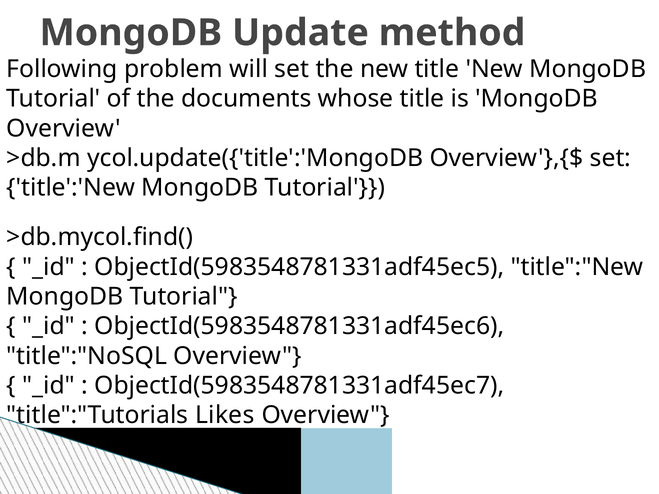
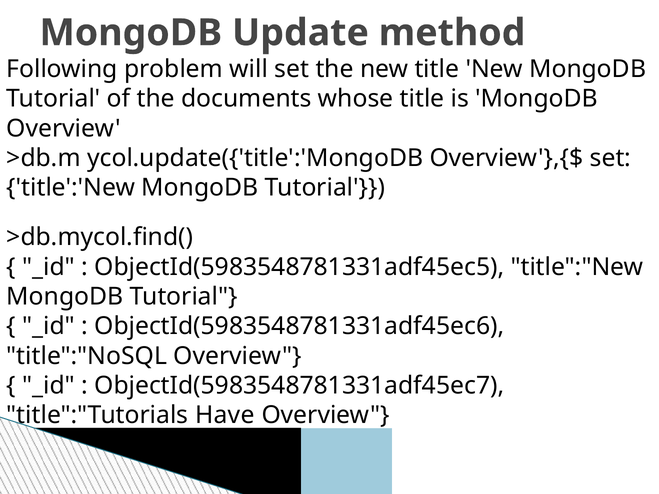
Likes: Likes -> Have (225, 415)
